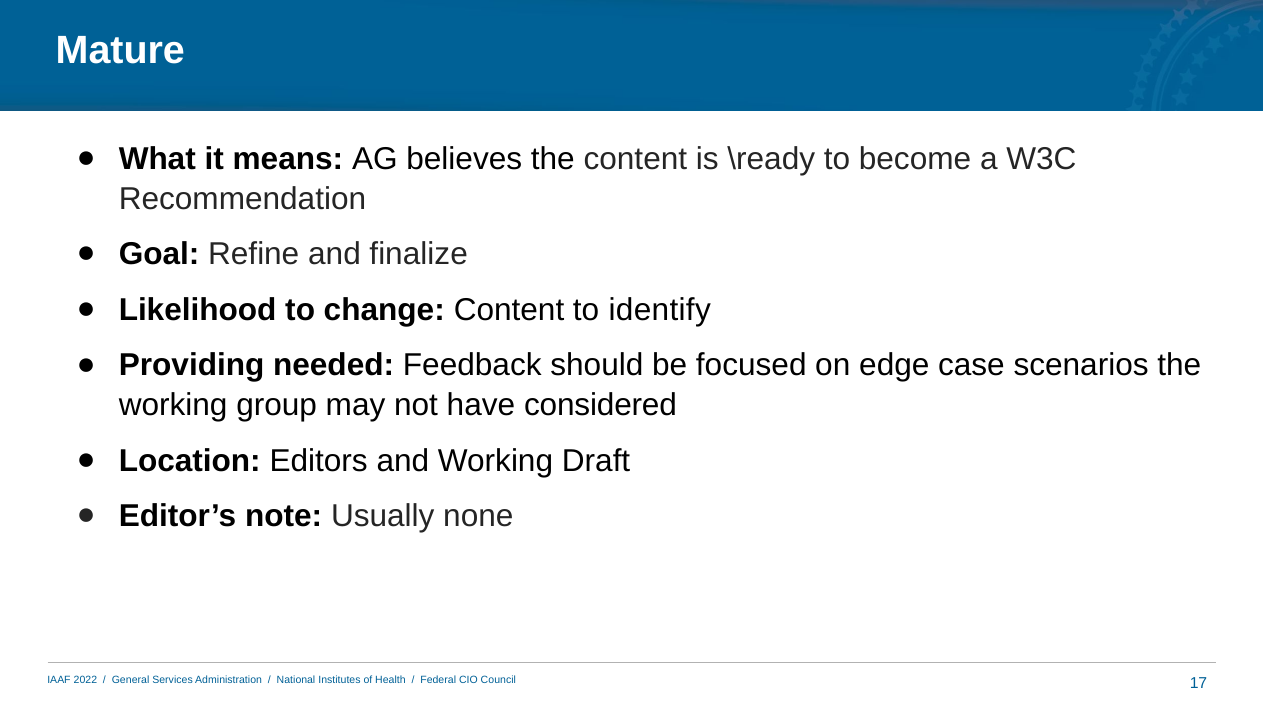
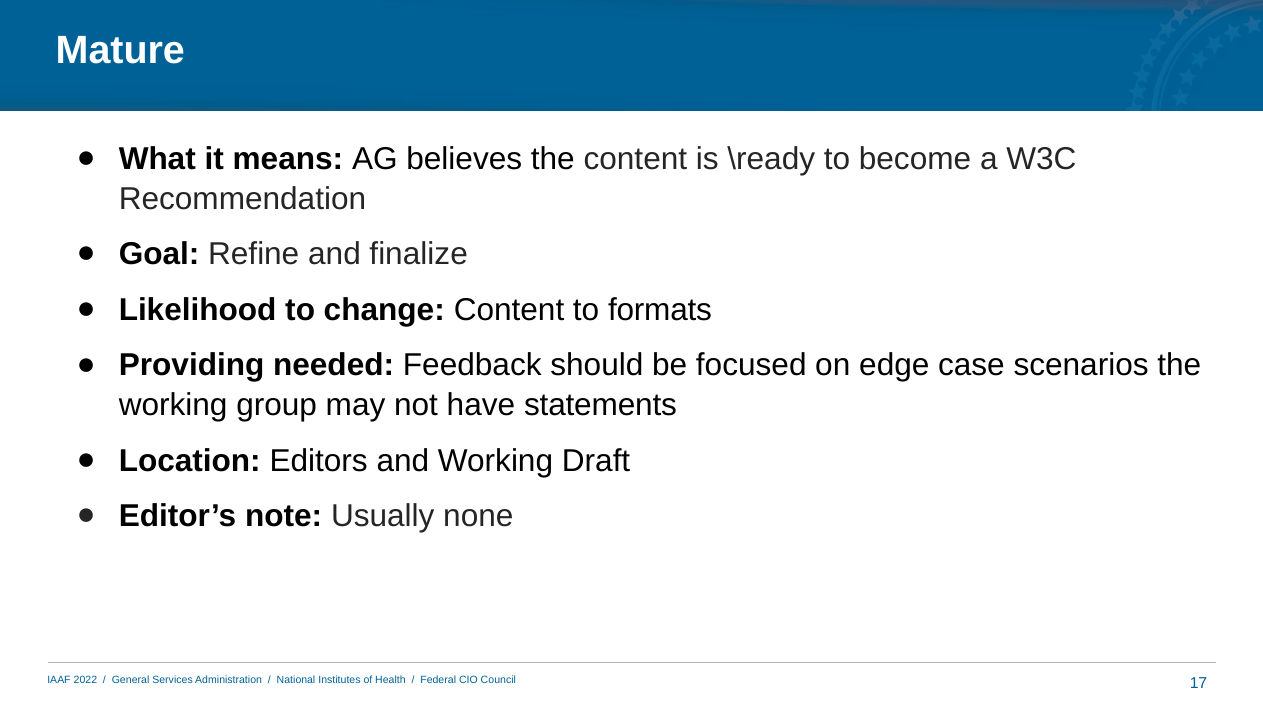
identify: identify -> formats (660, 310)
considered: considered -> statements (600, 405)
